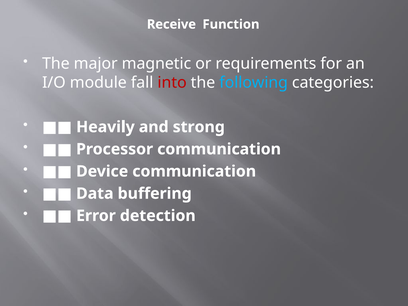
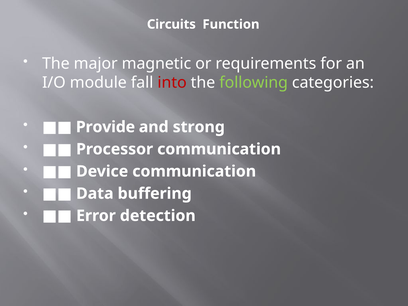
Receive: Receive -> Circuits (171, 24)
following colour: light blue -> light green (254, 83)
Heavily: Heavily -> Provide (105, 127)
